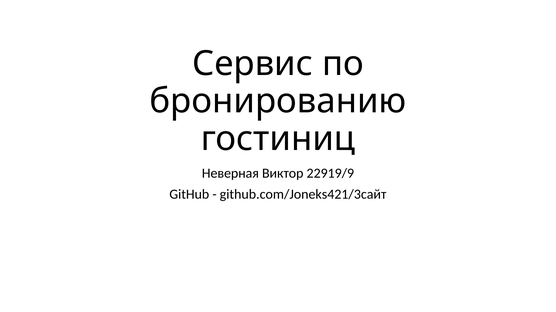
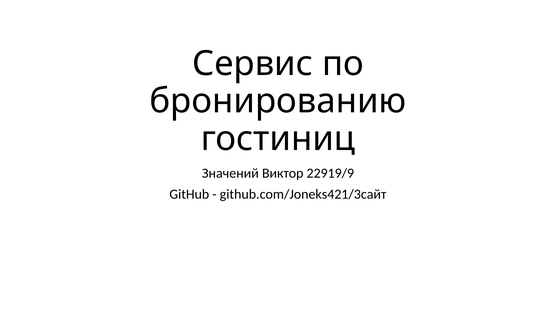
Неверная: Неверная -> Значений (230, 174)
